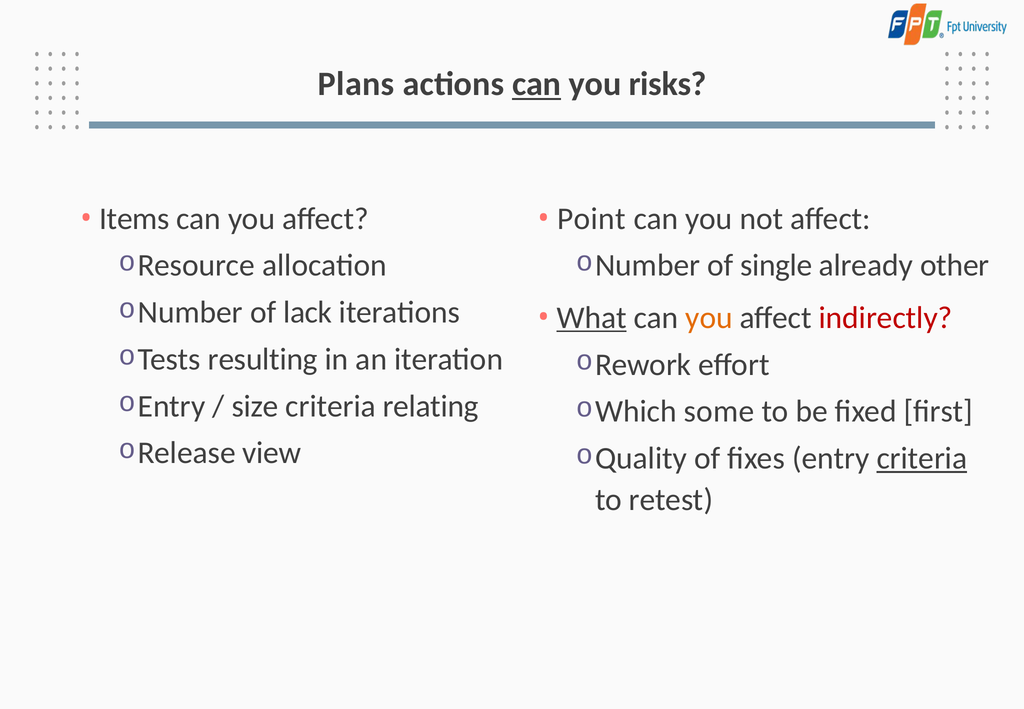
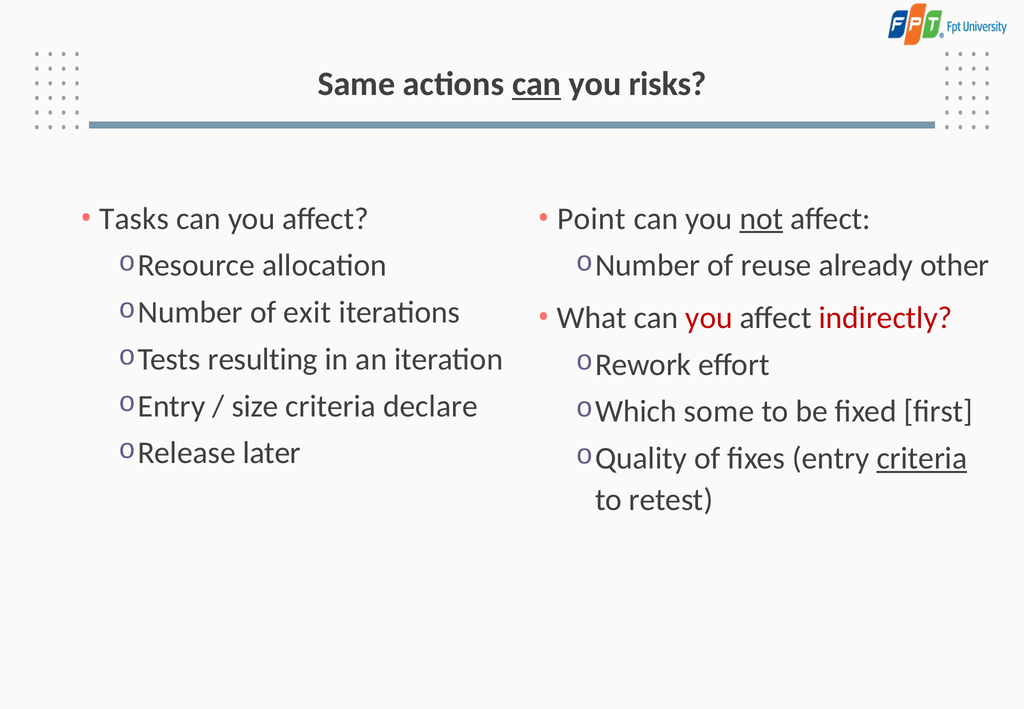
Plans: Plans -> Same (356, 84)
Items: Items -> Tasks (134, 219)
not underline: none -> present (761, 219)
single: single -> reuse (776, 265)
lack: lack -> exit (307, 312)
What underline: present -> none (592, 318)
you colour: orange -> red (709, 318)
relating: relating -> declare (431, 406)
view: view -> later (272, 453)
